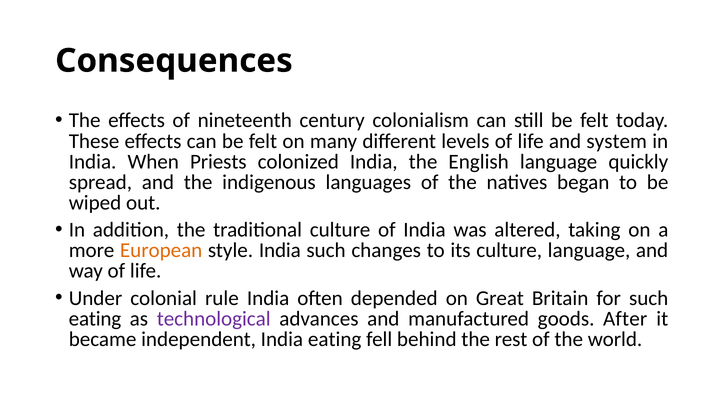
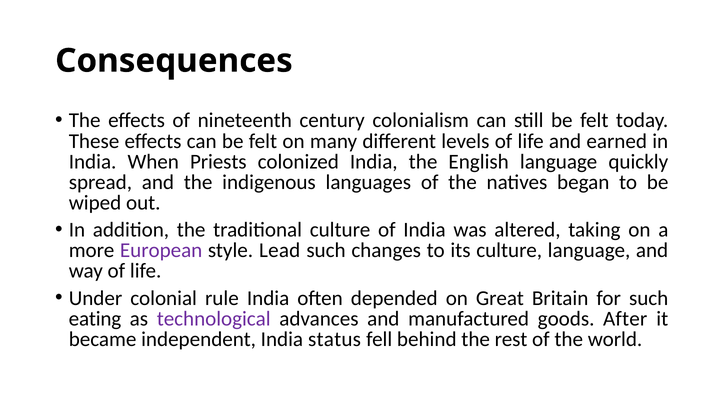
system: system -> earned (617, 141)
European colour: orange -> purple (161, 251)
style India: India -> Lead (280, 251)
India eating: eating -> status (335, 340)
